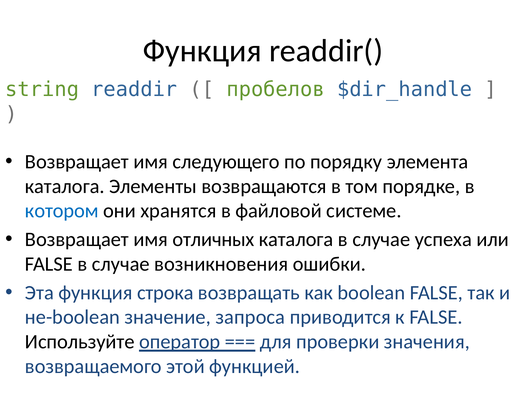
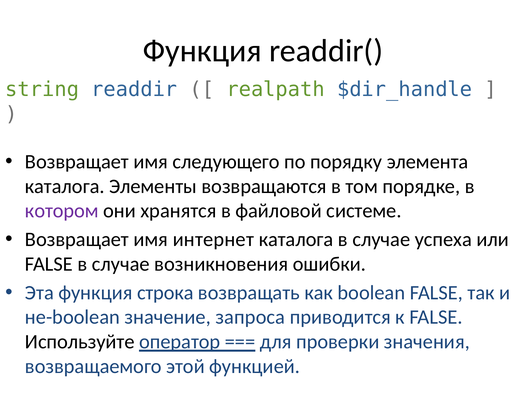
пробелов: пробелов -> realpath (276, 89)
котором colour: blue -> purple (62, 211)
отличных: отличных -> интернет (213, 239)
